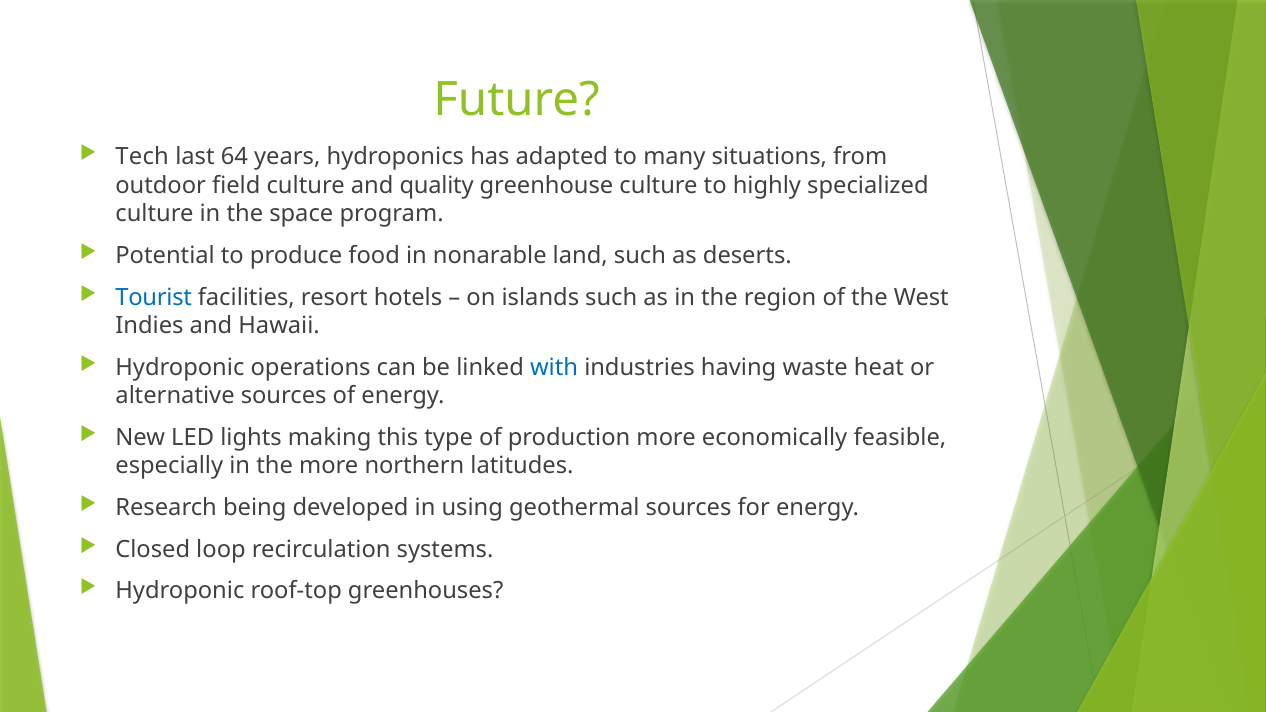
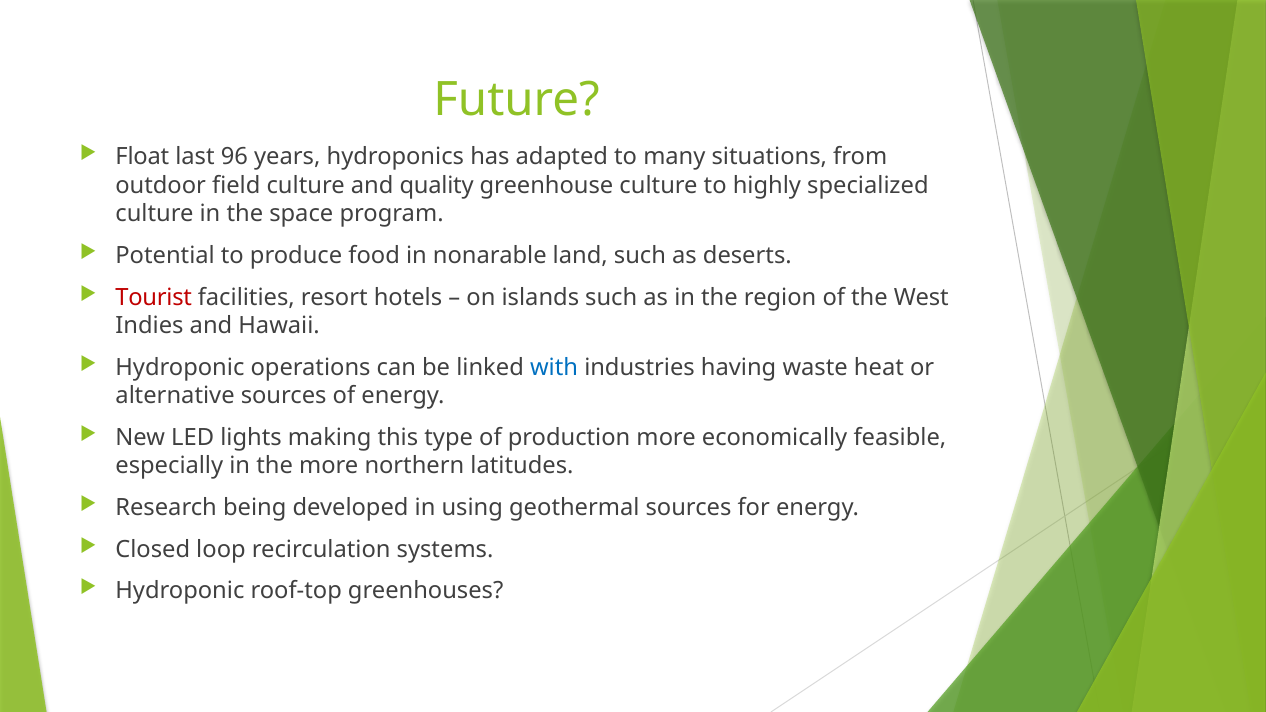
Tech: Tech -> Float (142, 157)
64: 64 -> 96 (234, 157)
Tourist colour: blue -> red (154, 297)
